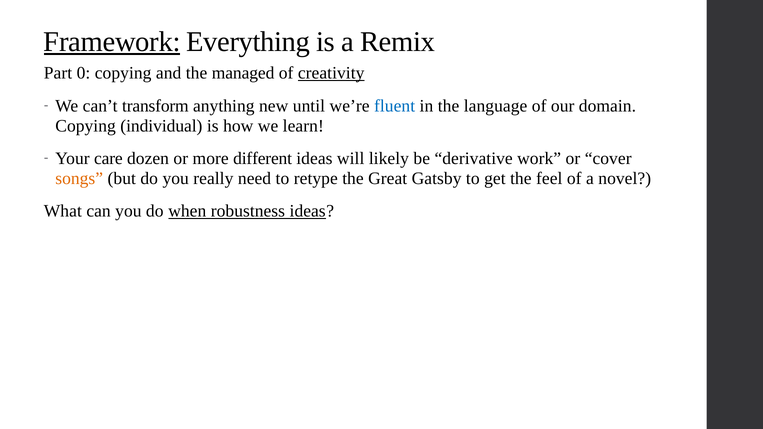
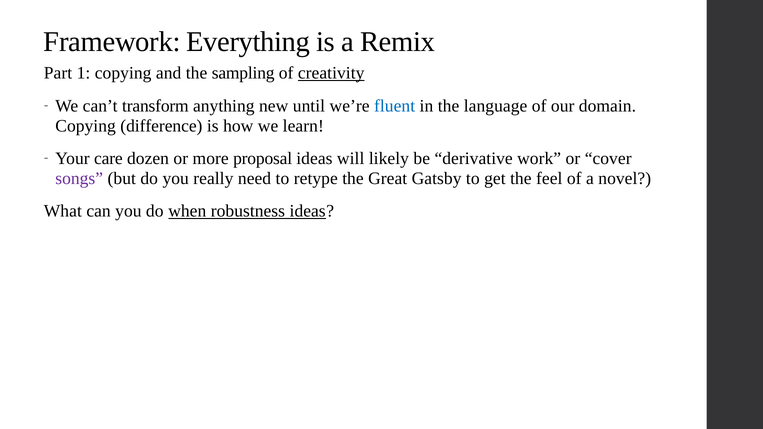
Framework underline: present -> none (112, 42)
0: 0 -> 1 (83, 73)
managed: managed -> sampling (243, 73)
individual: individual -> difference (161, 126)
different: different -> proposal (263, 158)
songs colour: orange -> purple (79, 178)
